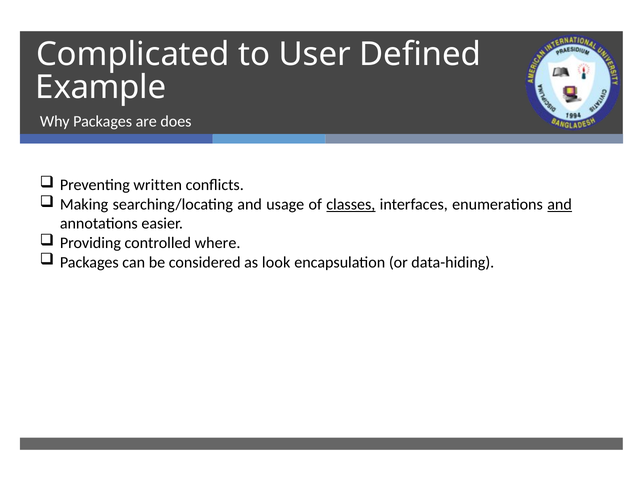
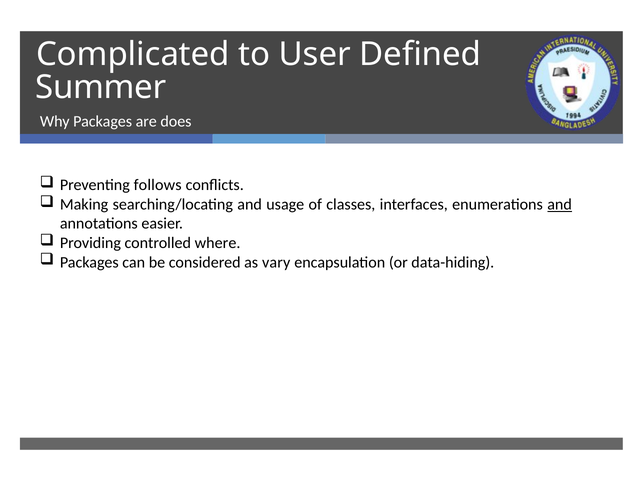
Example: Example -> Summer (101, 87)
written: written -> follows (158, 185)
classes underline: present -> none (351, 204)
look: look -> vary (276, 262)
